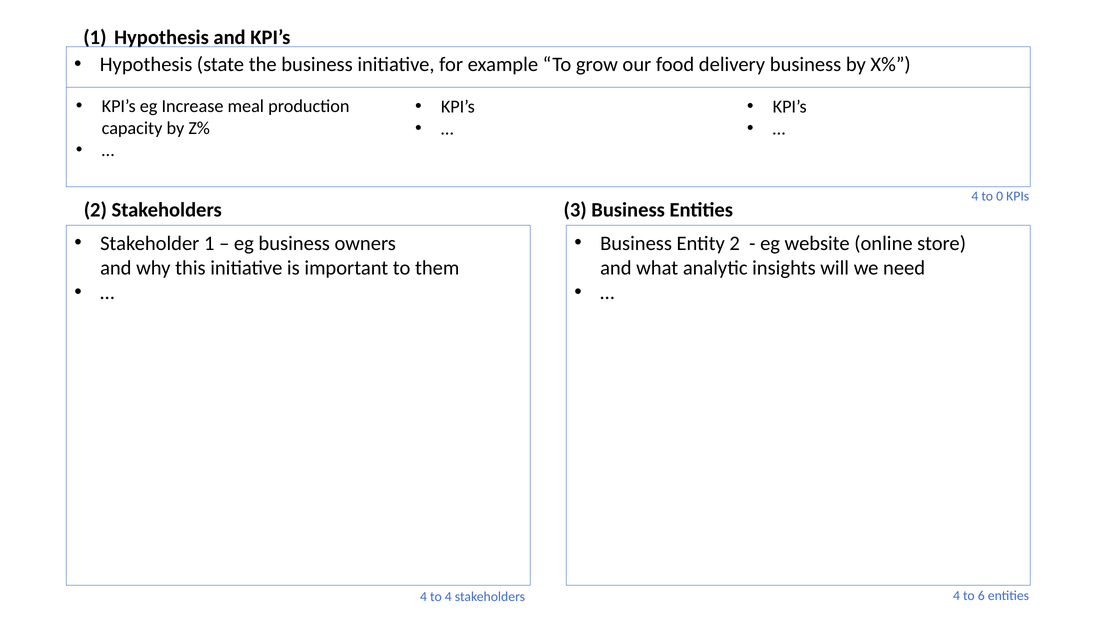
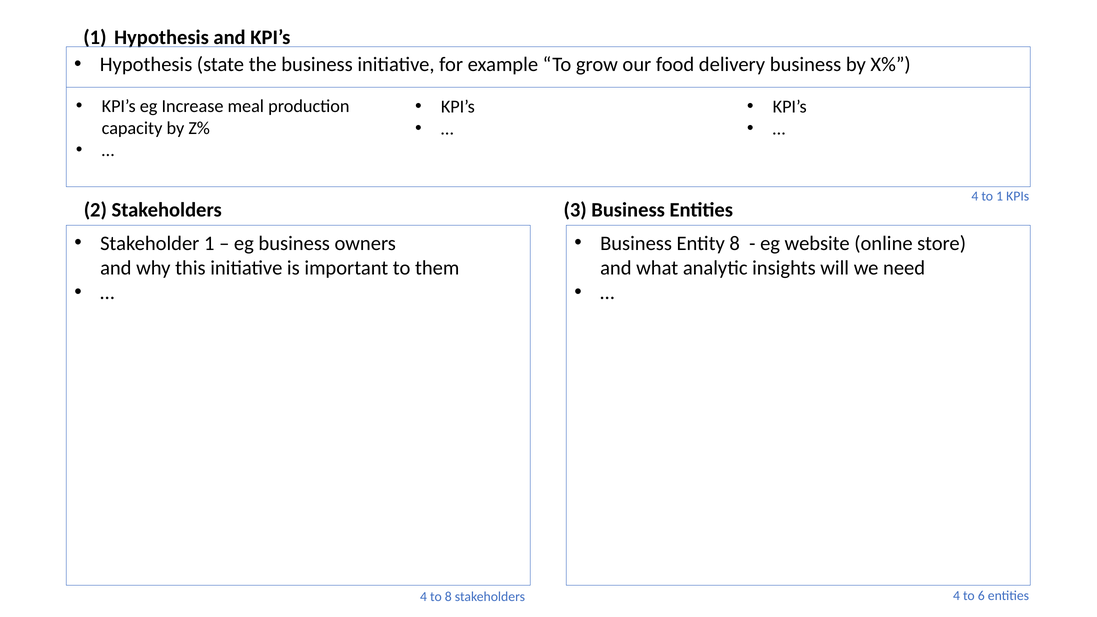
to 0: 0 -> 1 (1000, 196)
Entity 2: 2 -> 8 (735, 243)
to 4: 4 -> 8 (448, 597)
